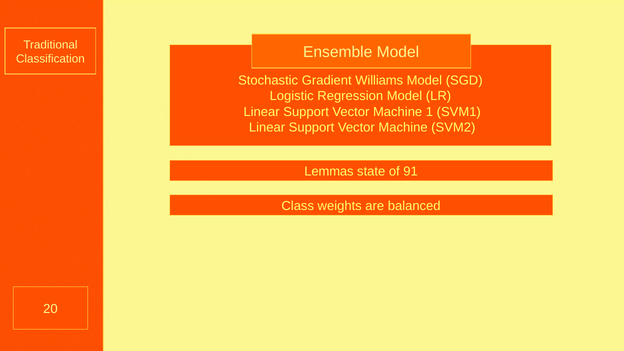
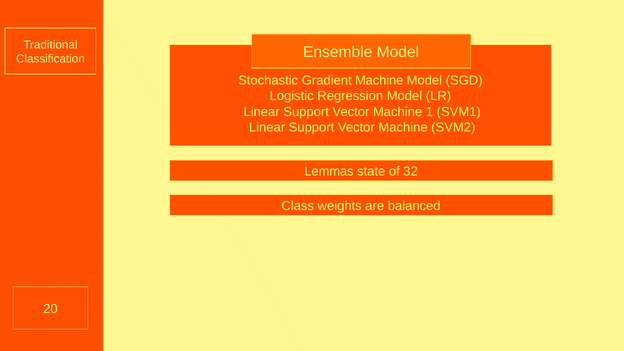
Gradient Williams: Williams -> Machine (379, 81)
91: 91 -> 32 (411, 171)
